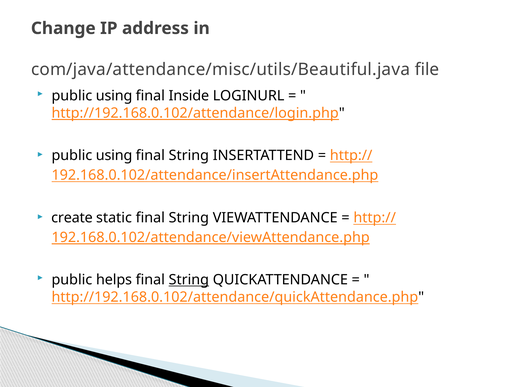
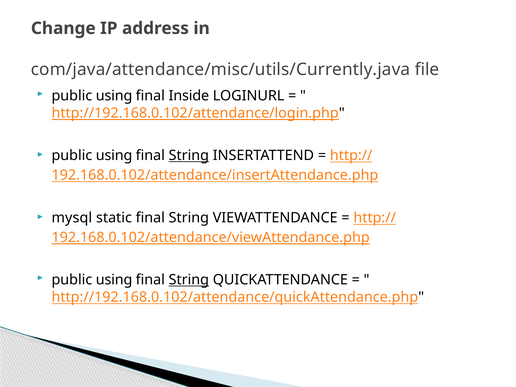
com/java/attendance/misc/utils/Beautiful.java: com/java/attendance/misc/utils/Beautiful.java -> com/java/attendance/misc/utils/Currently.java (221, 70)
String underline: none -> present (189, 156)
create: create -> mysql (72, 218)
helps: helps -> using (114, 280)
